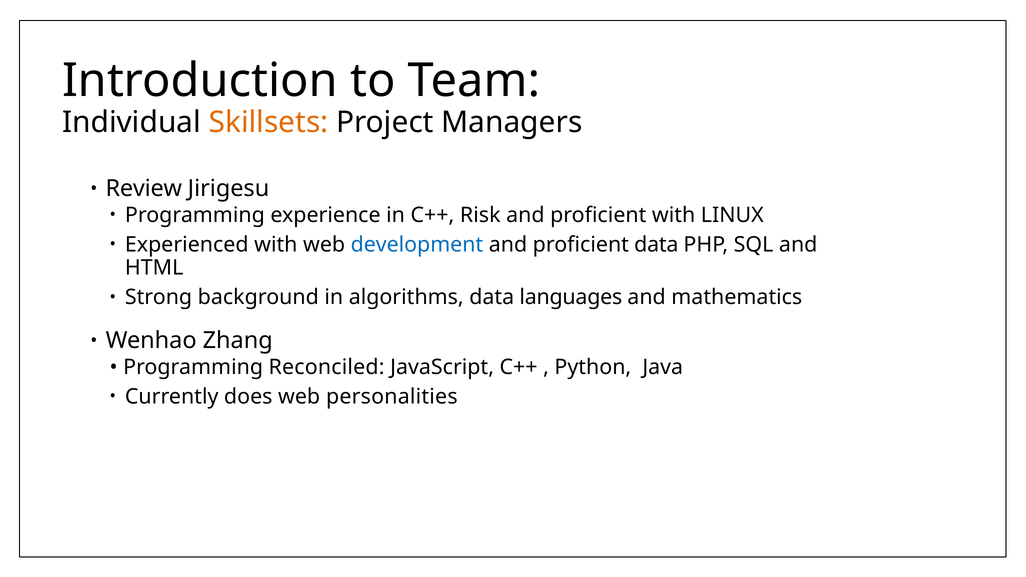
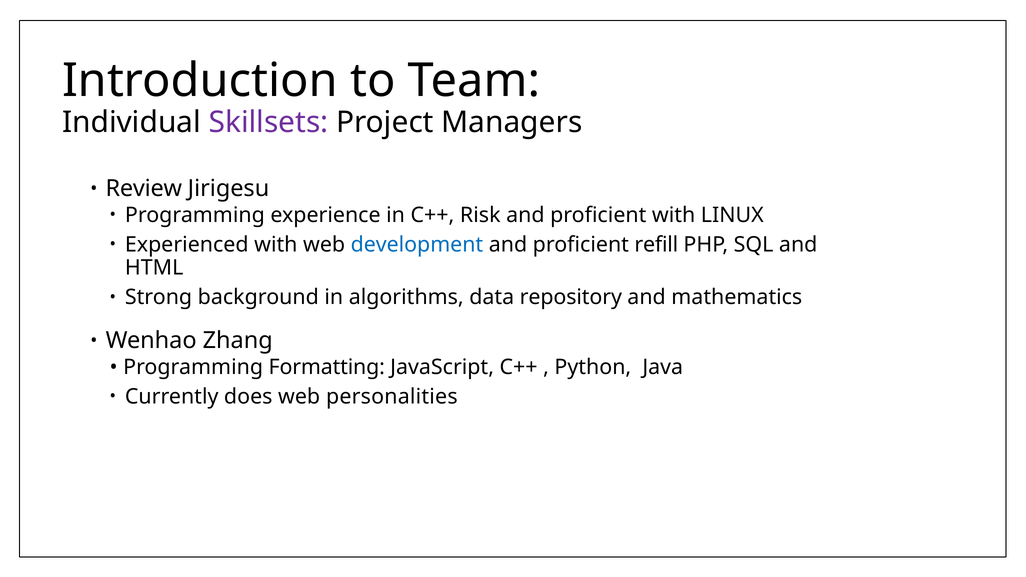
Skillsets colour: orange -> purple (268, 122)
proficient data: data -> refill (656, 245)
languages: languages -> repository (571, 297)
Reconciled: Reconciled -> Formatting (327, 367)
